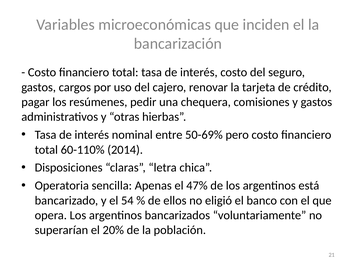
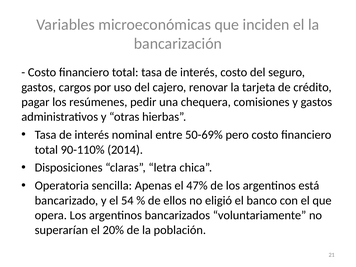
60-110%: 60-110% -> 90-110% (83, 150)
